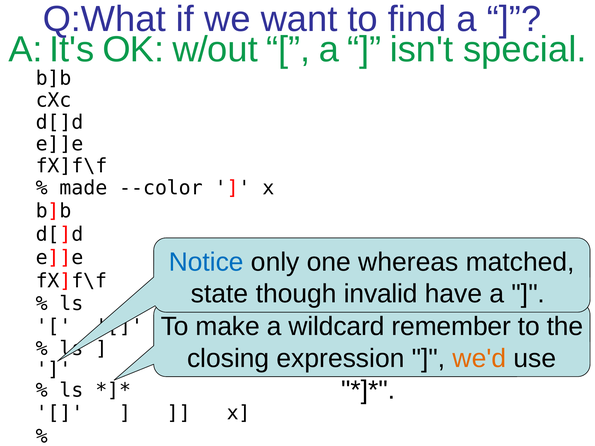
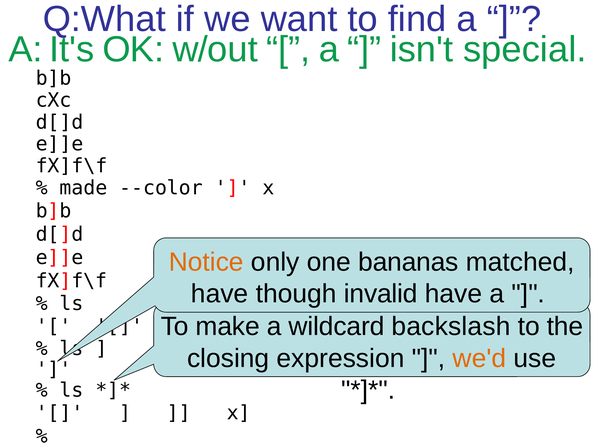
Notice colour: blue -> orange (206, 262)
whereas: whereas -> bananas (408, 262)
state: state -> have (220, 294)
remember: remember -> backslash (451, 327)
